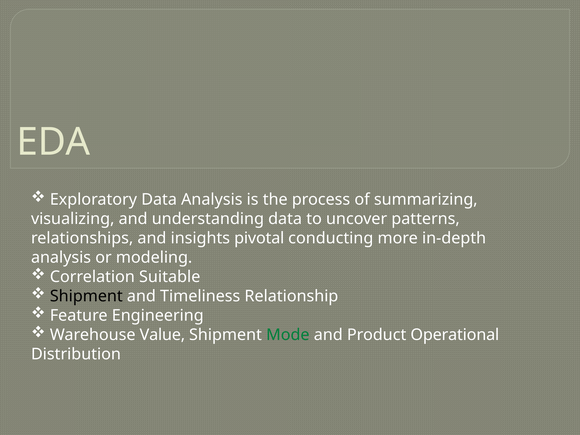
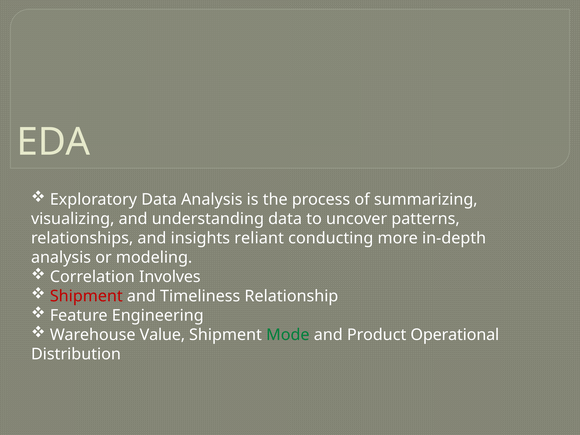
pivotal: pivotal -> reliant (259, 238)
Suitable: Suitable -> Involves (170, 277)
Shipment colour: black -> red (86, 296)
